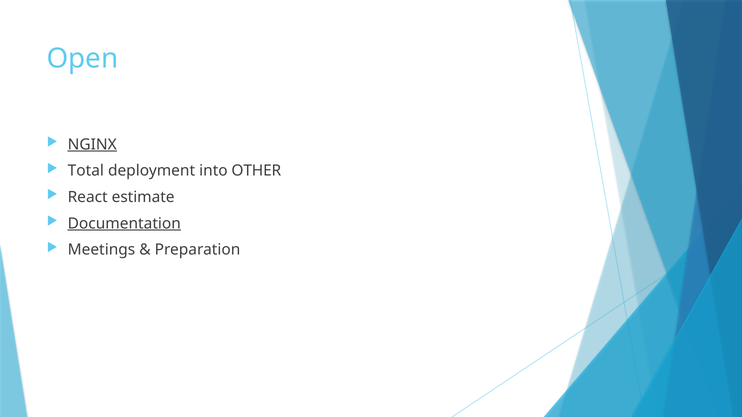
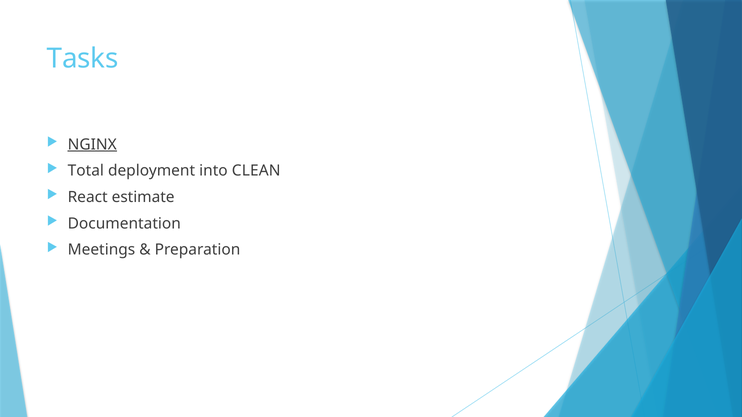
Open: Open -> Tasks (83, 59)
OTHER: OTHER -> CLEAN (256, 171)
Documentation underline: present -> none (124, 224)
